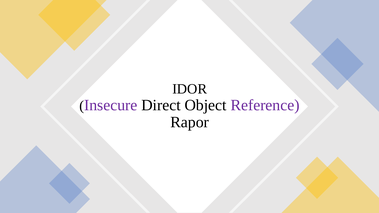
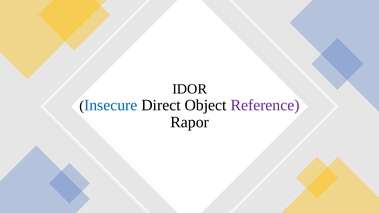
Insecure colour: purple -> blue (111, 105)
